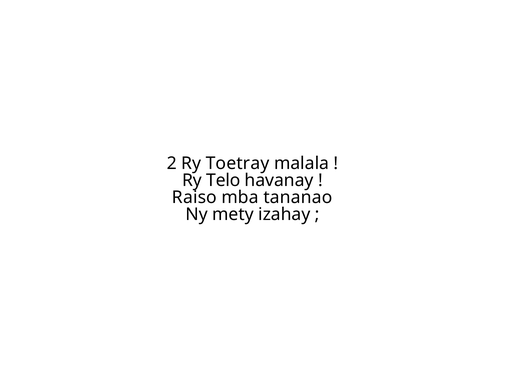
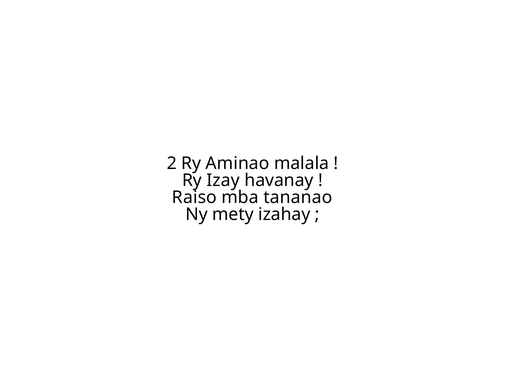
Toetray: Toetray -> Aminao (238, 163)
Telo: Telo -> Izay (223, 180)
